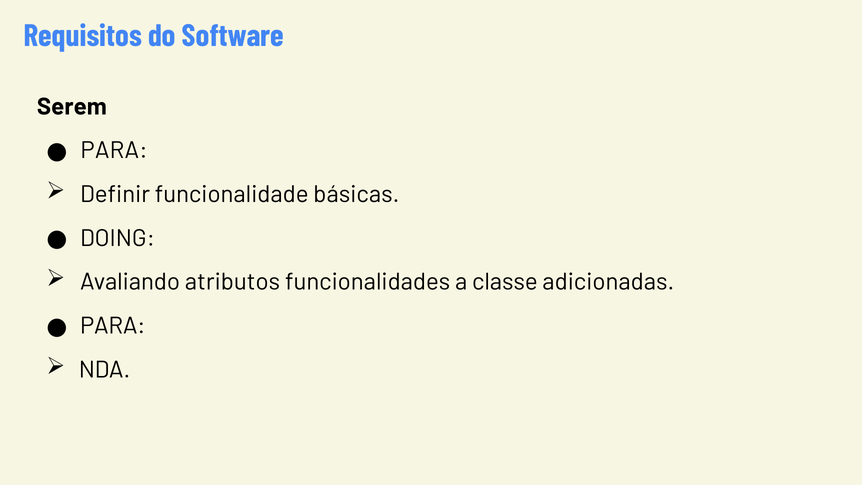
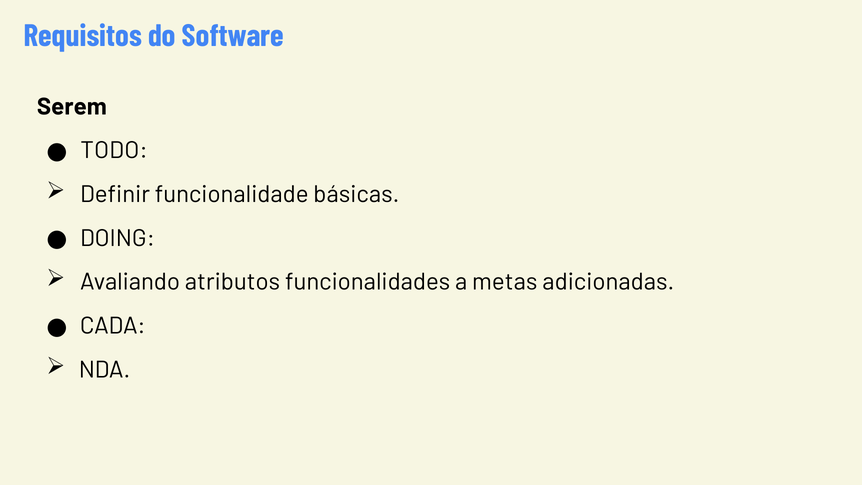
PARA: PARA -> TODO (114, 150)
classe: classe -> metas (505, 282)
PARA: PARA -> CADA (113, 326)
